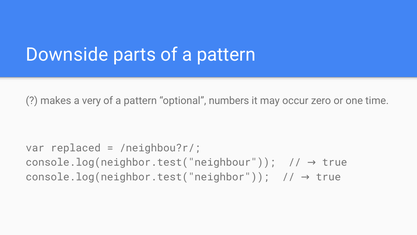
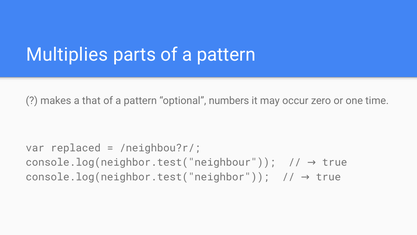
Downside: Downside -> Multiplies (67, 55)
very: very -> that (91, 101)
